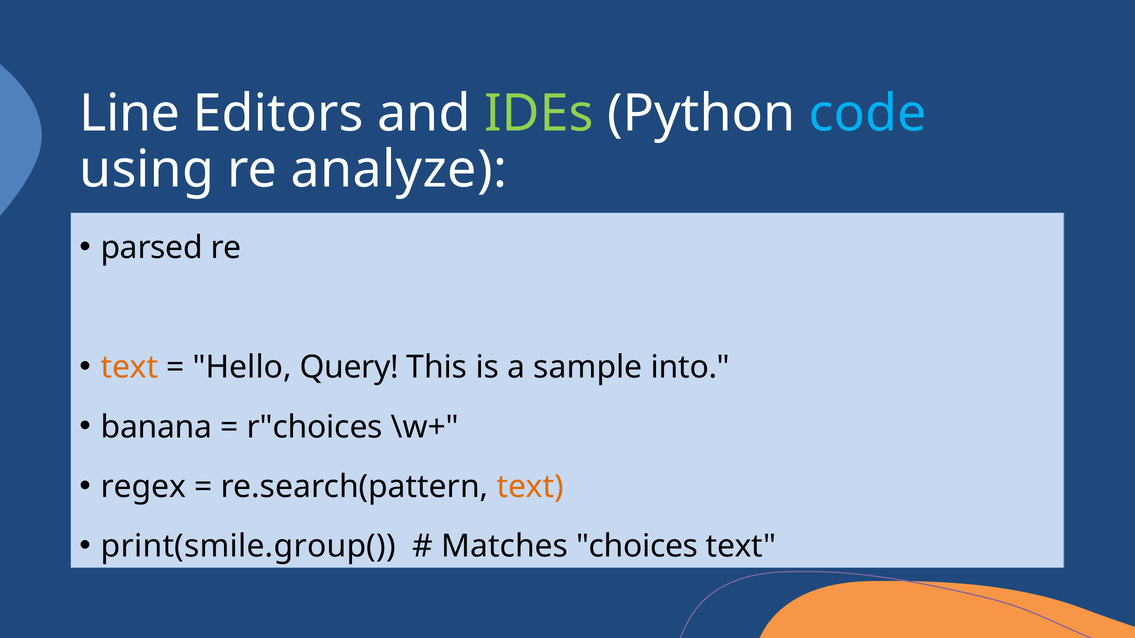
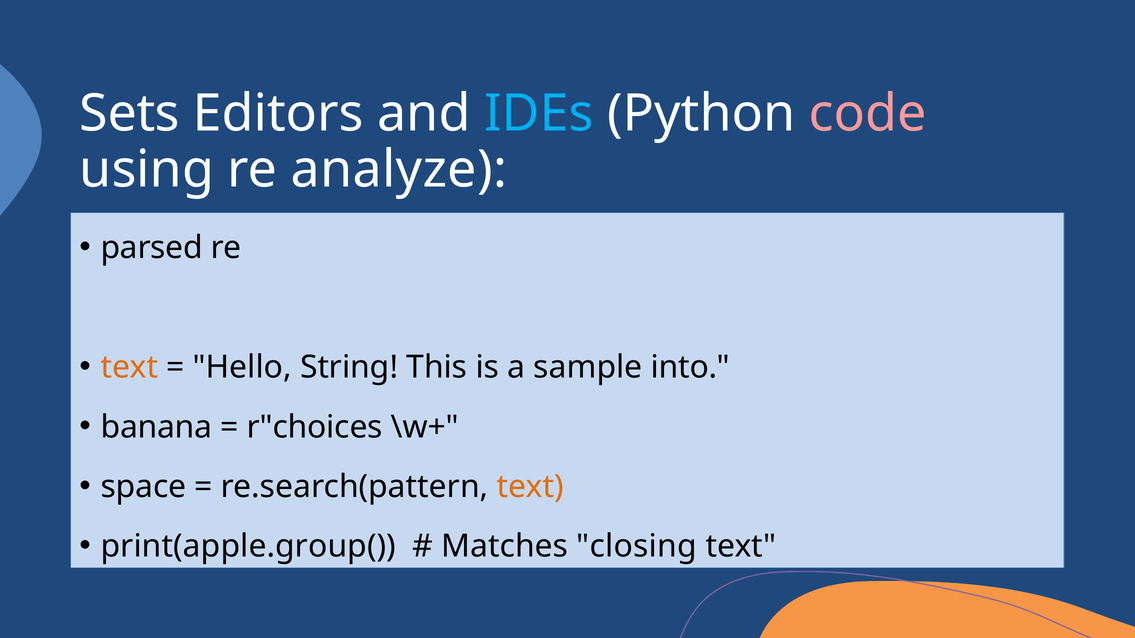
Line: Line -> Sets (130, 113)
IDEs colour: light green -> light blue (539, 113)
code colour: light blue -> pink (868, 113)
Query: Query -> String (349, 368)
regex: regex -> space (143, 487)
print(smile.group(: print(smile.group( -> print(apple.group( (248, 547)
choices: choices -> closing (637, 547)
